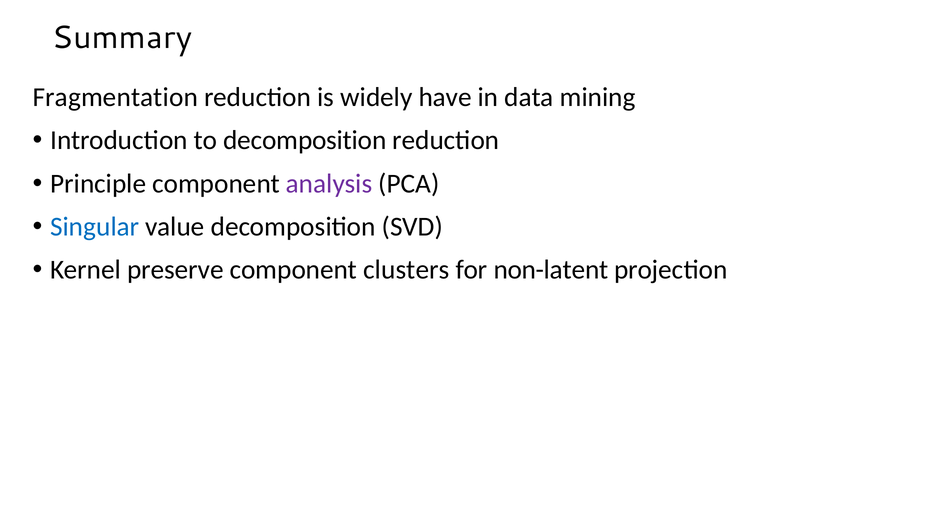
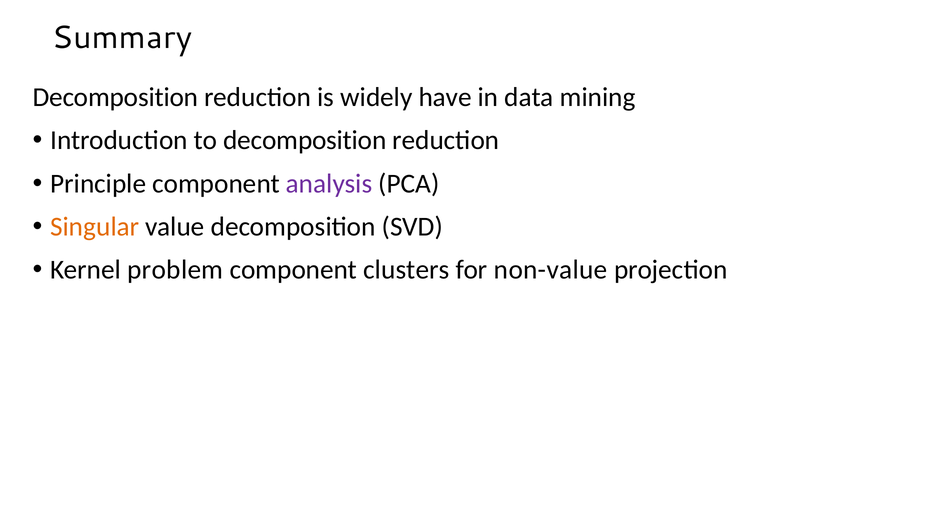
Fragmentation: Fragmentation -> Decomposition (115, 97)
Singular colour: blue -> orange (95, 227)
preserve: preserve -> problem (175, 270)
non-latent: non-latent -> non-value (551, 270)
